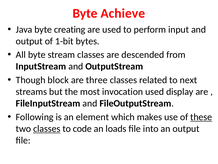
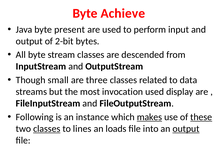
creating: creating -> present (70, 29)
1-bit: 1-bit -> 2-bit (64, 41)
block: block -> small (58, 80)
next: next -> data (189, 80)
element: element -> instance (92, 117)
makes underline: none -> present (149, 117)
code: code -> lines (82, 128)
output underline: none -> present (186, 128)
